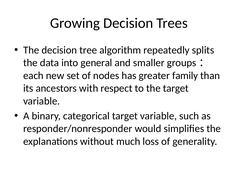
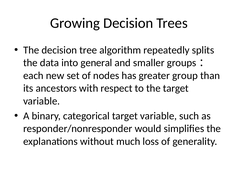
family: family -> group (185, 75)
